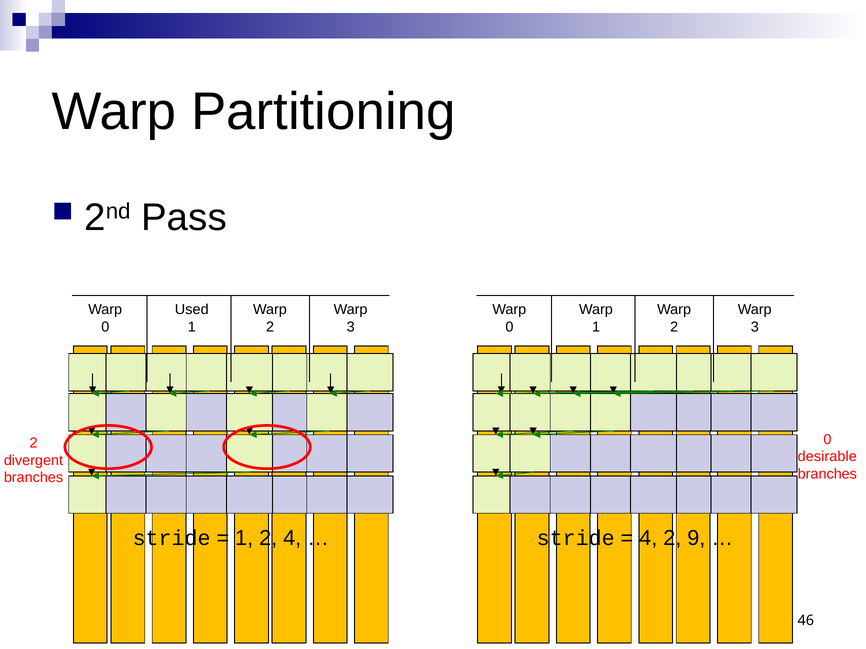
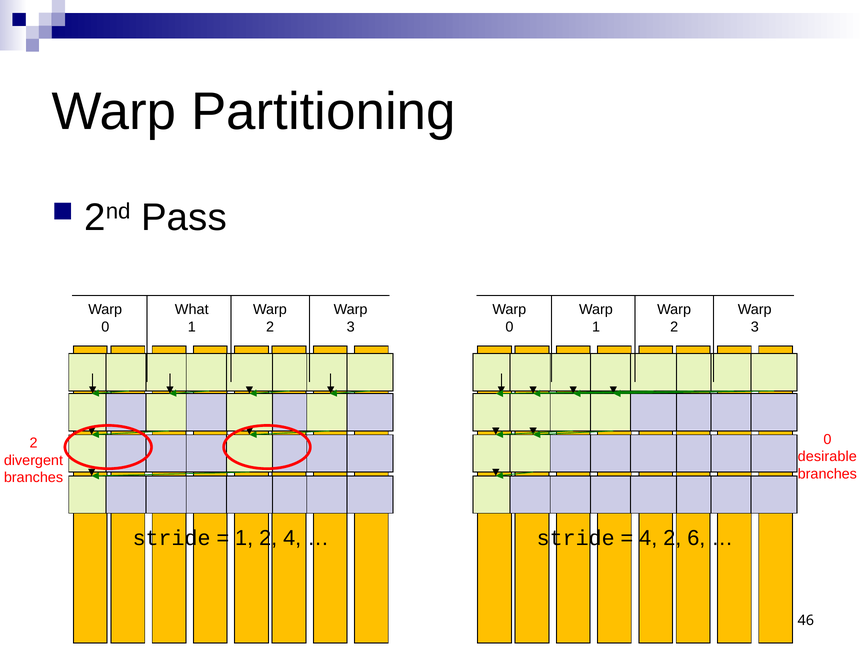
Used: Used -> What (192, 310)
9: 9 -> 6 (696, 538)
